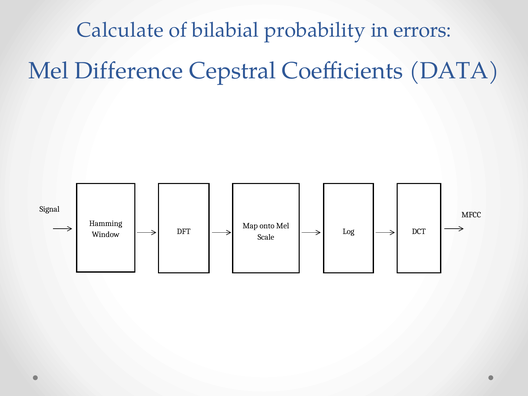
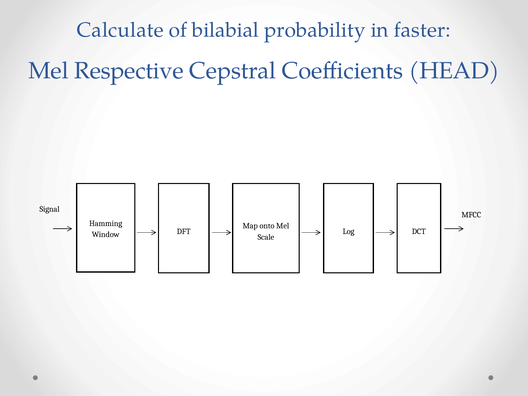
errors: errors -> faster (422, 30)
Difference: Difference -> Respective (129, 71)
DATA: DATA -> HEAD (454, 71)
